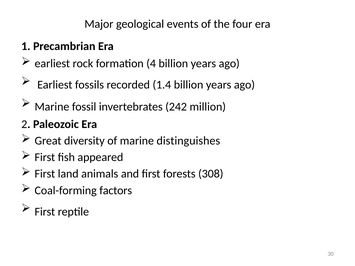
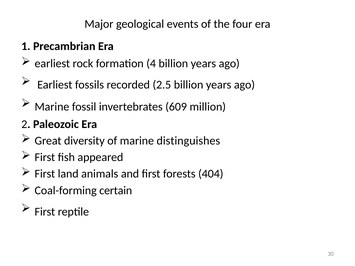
1.4: 1.4 -> 2.5 (162, 85)
242: 242 -> 609 (176, 107)
308: 308 -> 404 (211, 174)
factors: factors -> certain (116, 191)
